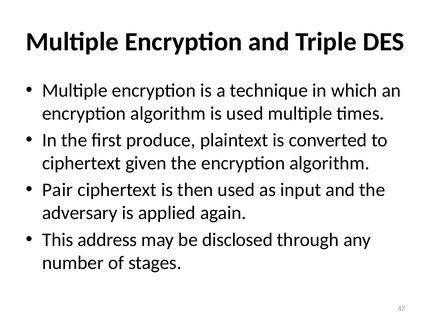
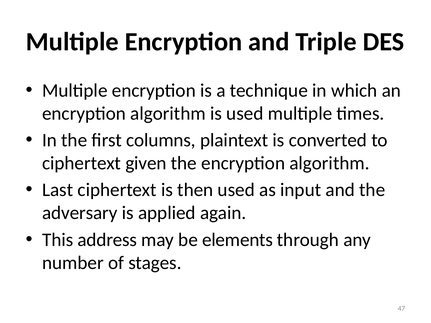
produce: produce -> columns (161, 140)
Pair: Pair -> Last (58, 190)
disclosed: disclosed -> elements (238, 240)
